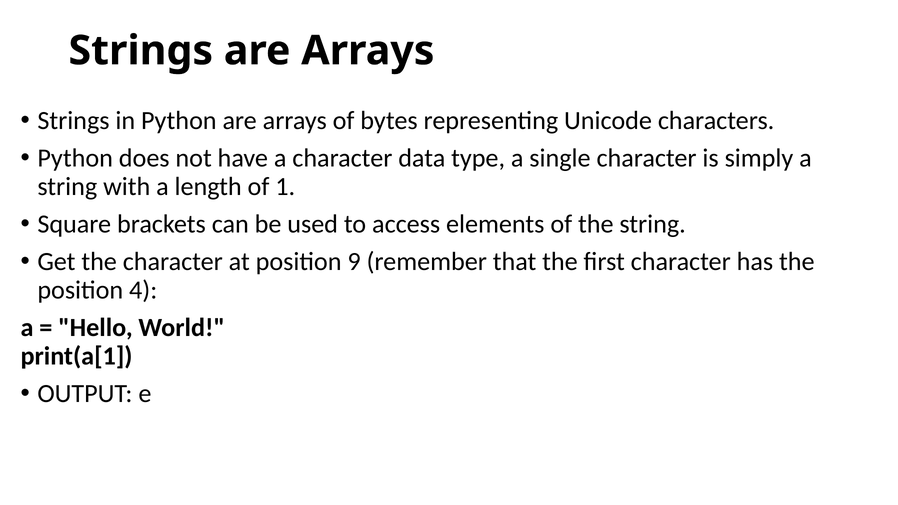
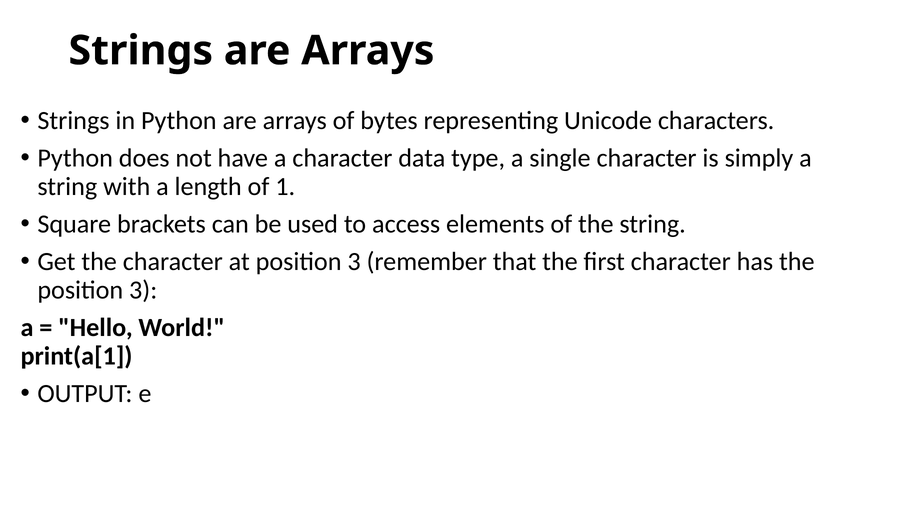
at position 9: 9 -> 3 (354, 262)
4: 4 -> 3 (143, 290)
